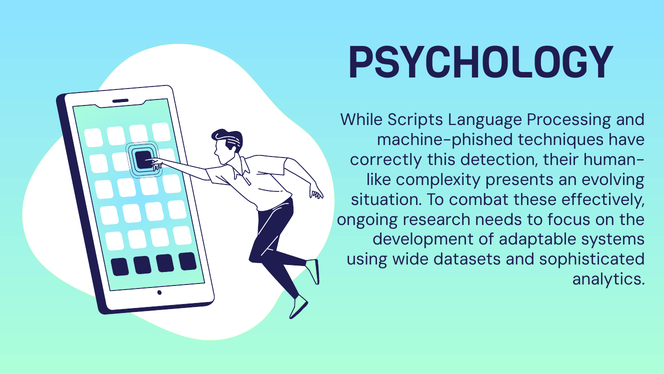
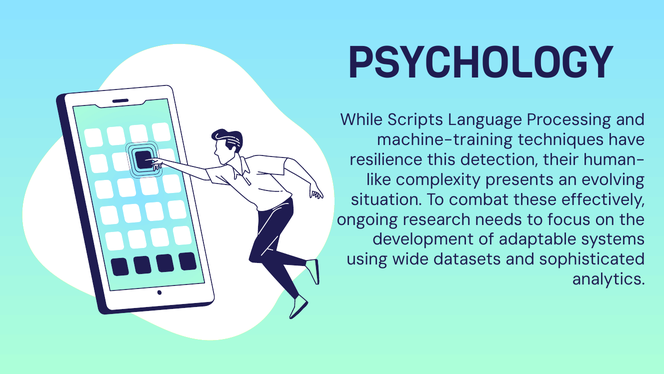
machine-phished: machine-phished -> machine-training (445, 140)
correctly: correctly -> resilience (386, 160)
